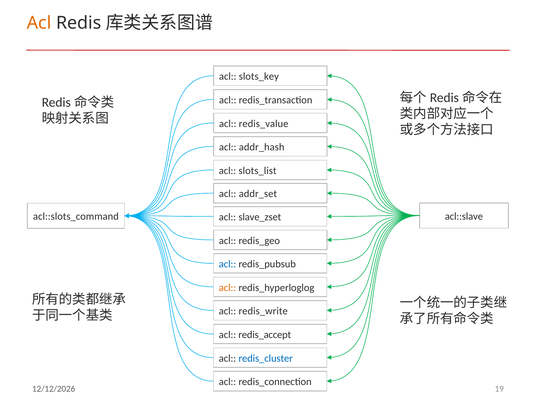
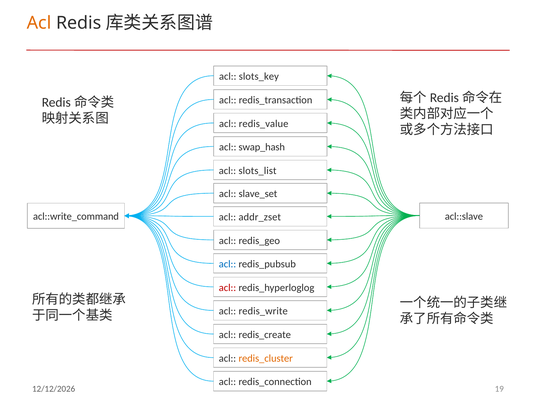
addr_hash: addr_hash -> swap_hash (262, 147)
addr_set: addr_set -> slave_set (258, 194)
acl::slots_command: acl::slots_command -> acl::write_command (76, 217)
slave_zset: slave_zset -> addr_zset (260, 217)
acl colour: orange -> red (227, 288)
redis_accept: redis_accept -> redis_create (265, 335)
redis_cluster colour: blue -> orange (266, 358)
